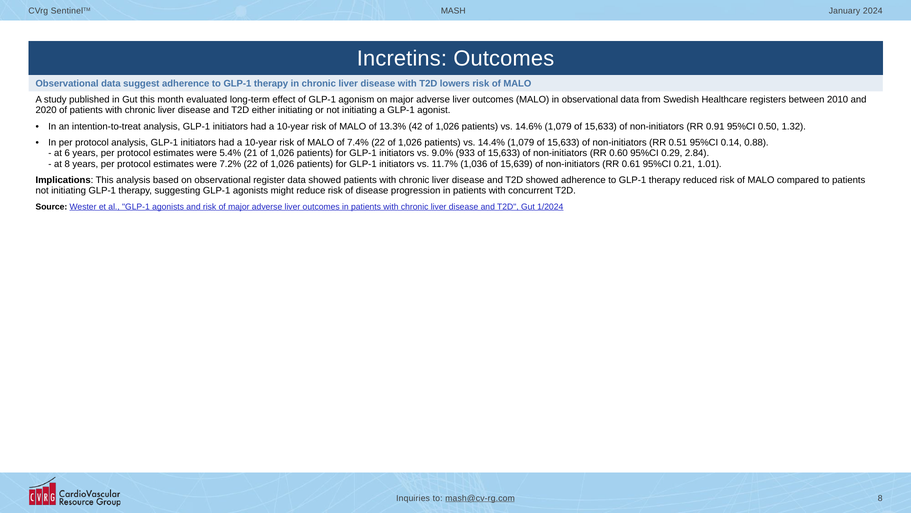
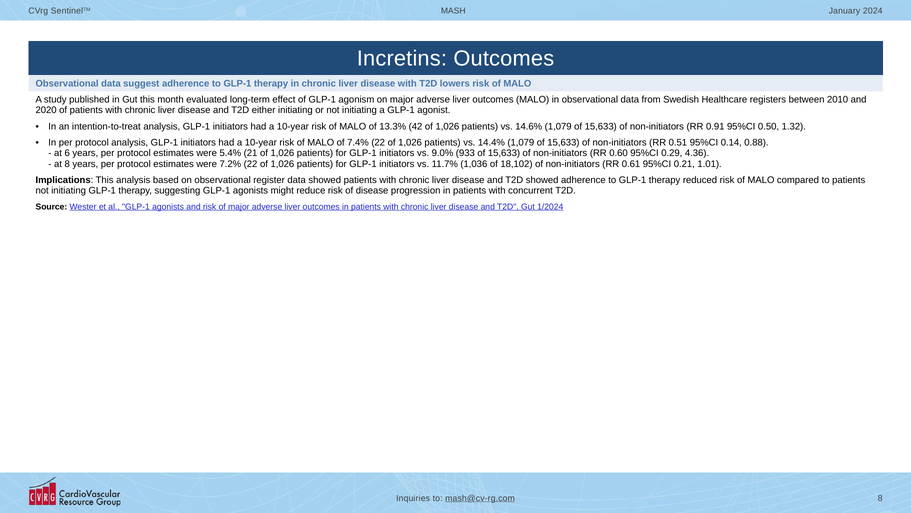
2.84: 2.84 -> 4.36 (697, 153)
15,639: 15,639 -> 18,102 (516, 164)
